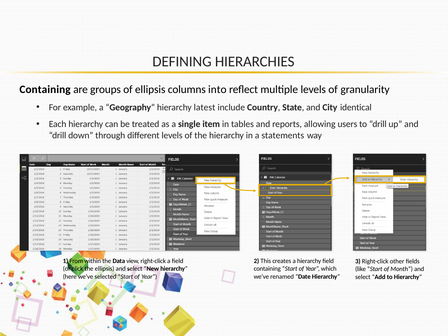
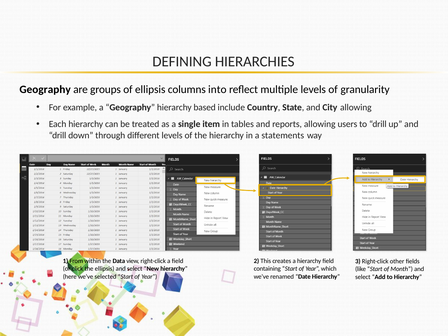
Containing: Containing -> Geography (45, 89)
latest: latest -> based (205, 107)
City identical: identical -> allowing (356, 107)
